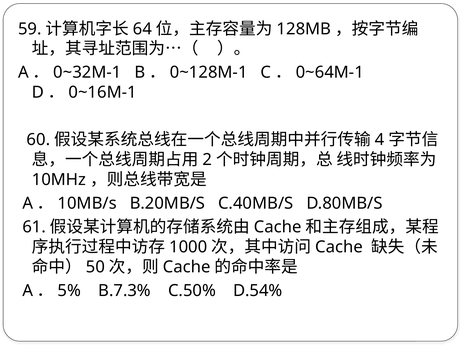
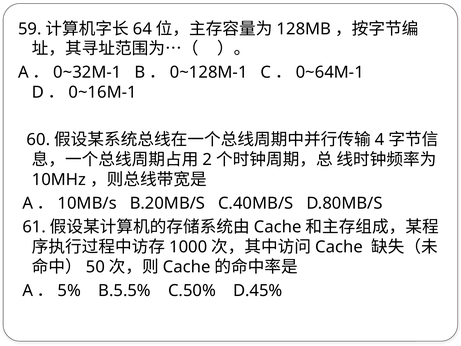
B.7.3%: B.7.3% -> B.5.5% (125, 291)
D.54%: D.54% -> D.45% (258, 291)
